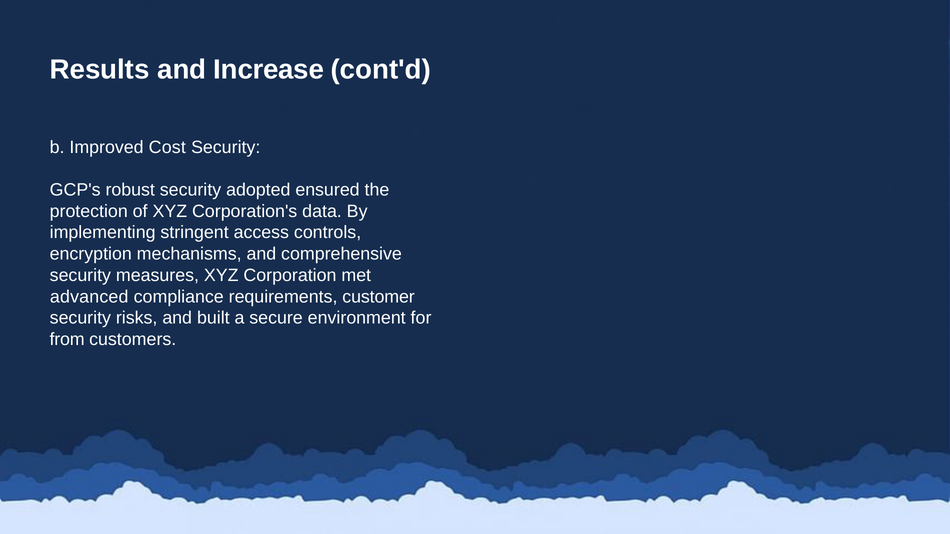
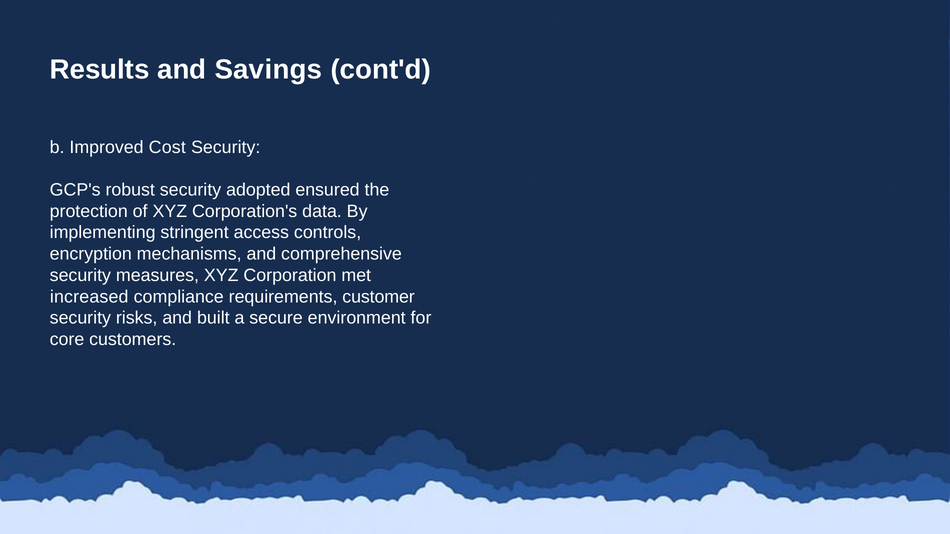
Increase: Increase -> Savings (268, 70)
advanced: advanced -> increased (89, 297)
from: from -> core (67, 340)
